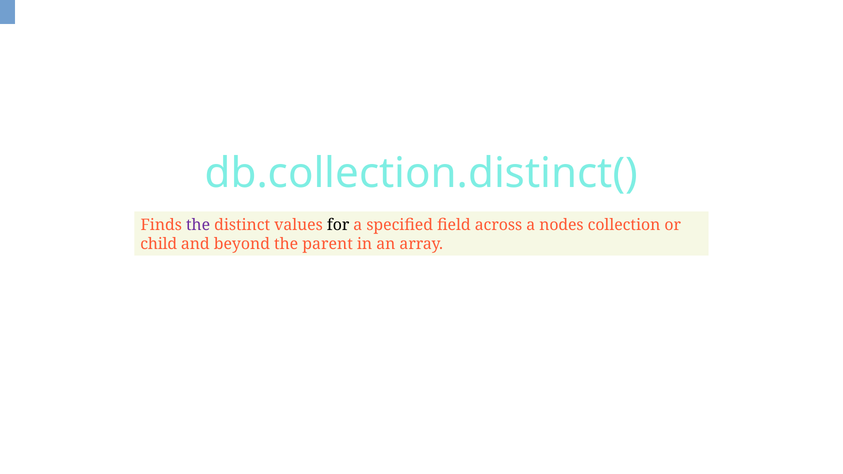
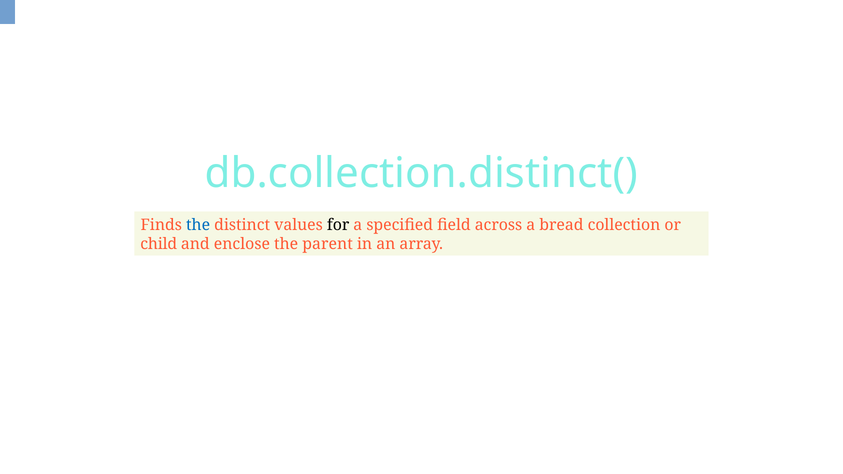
the colour: purple -> blue (198, 225)
nodes: nodes -> bread (561, 225)
beyond: beyond -> enclose (242, 244)
